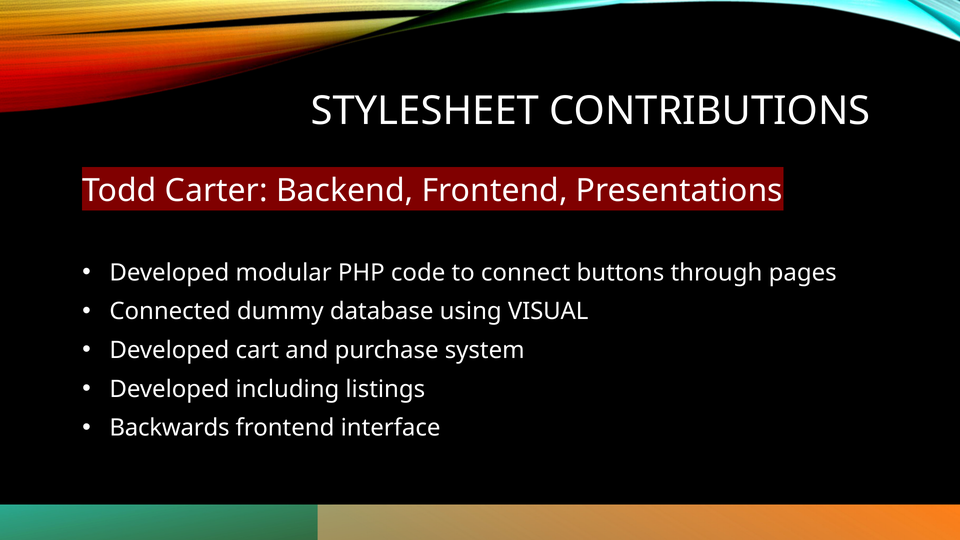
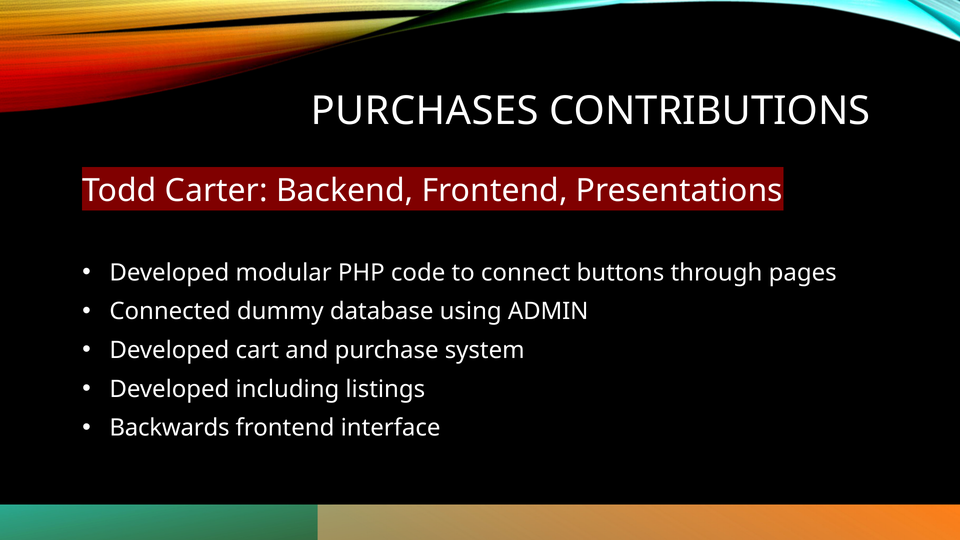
STYLESHEET: STYLESHEET -> PURCHASES (425, 111)
VISUAL: VISUAL -> ADMIN (548, 312)
